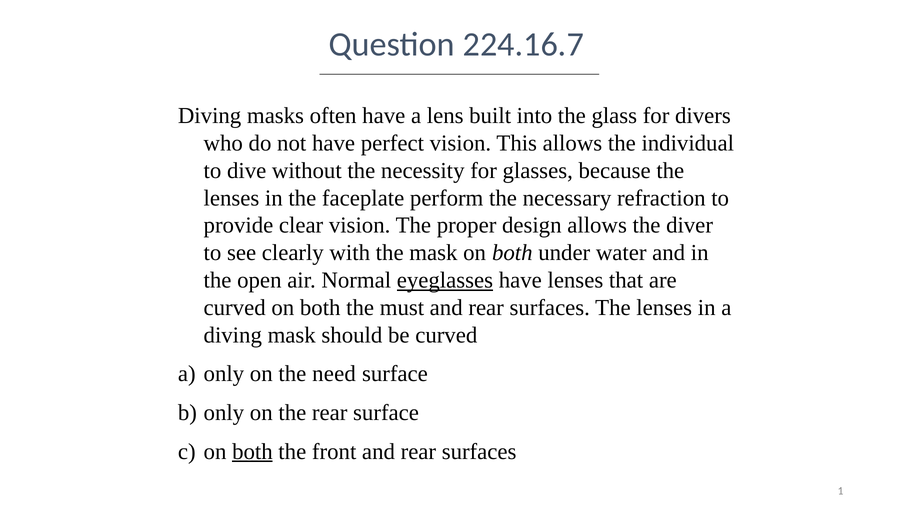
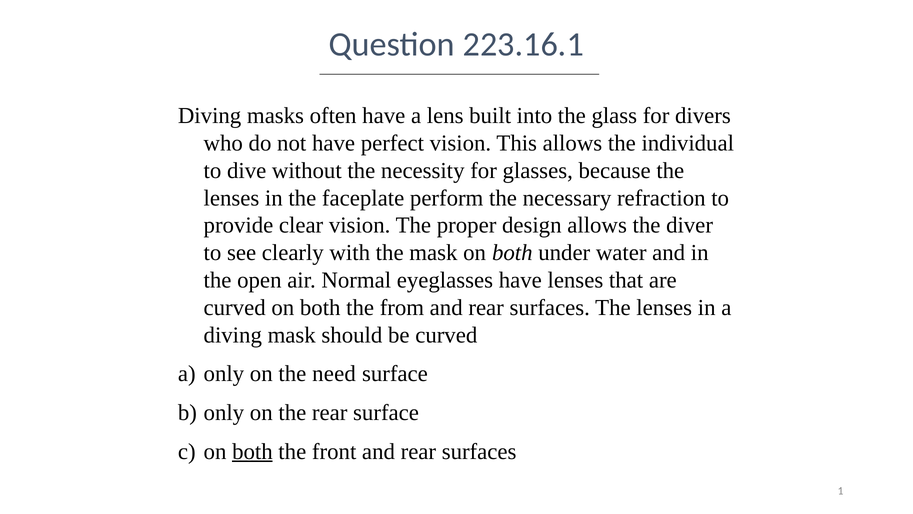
224.16.7: 224.16.7 -> 223.16.1 (523, 45)
eyeglasses underline: present -> none (445, 280)
must: must -> from (402, 307)
